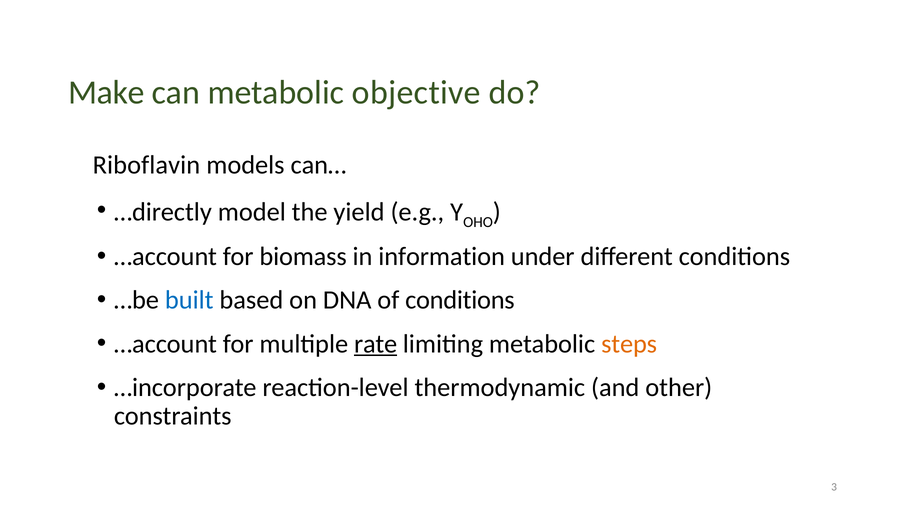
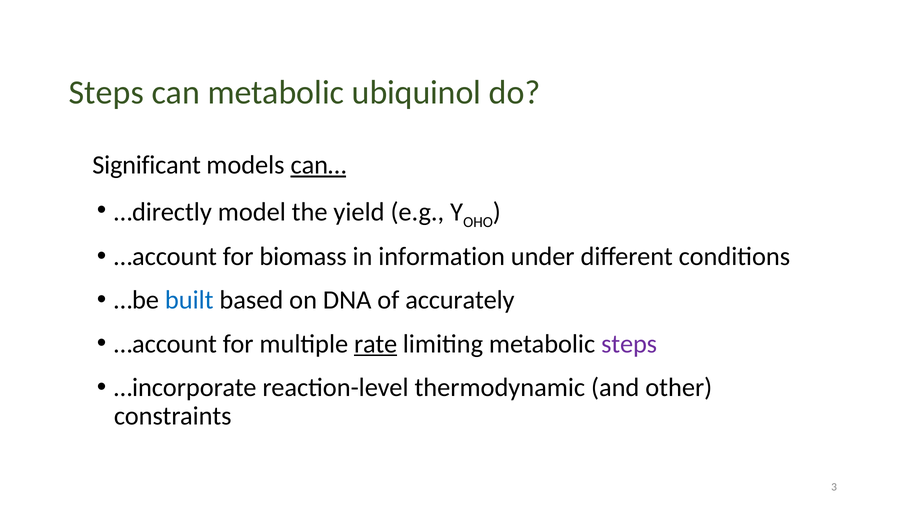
Make: Make -> Steps (106, 93)
objective: objective -> ubiquinol (417, 93)
Riboflavin: Riboflavin -> Significant (147, 165)
can… underline: none -> present (318, 165)
of conditions: conditions -> accurately (460, 300)
steps colour: orange -> purple (629, 344)
